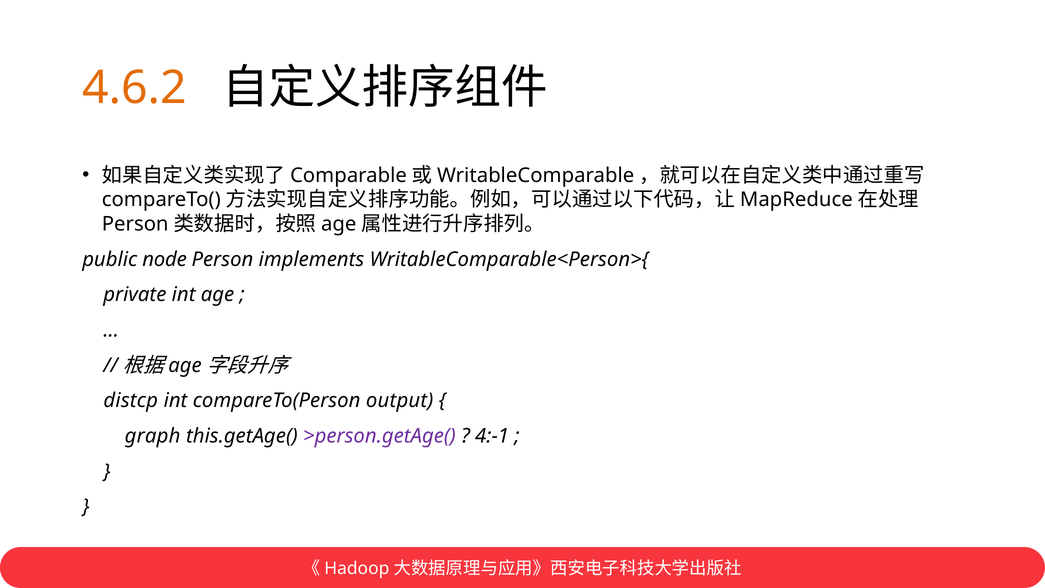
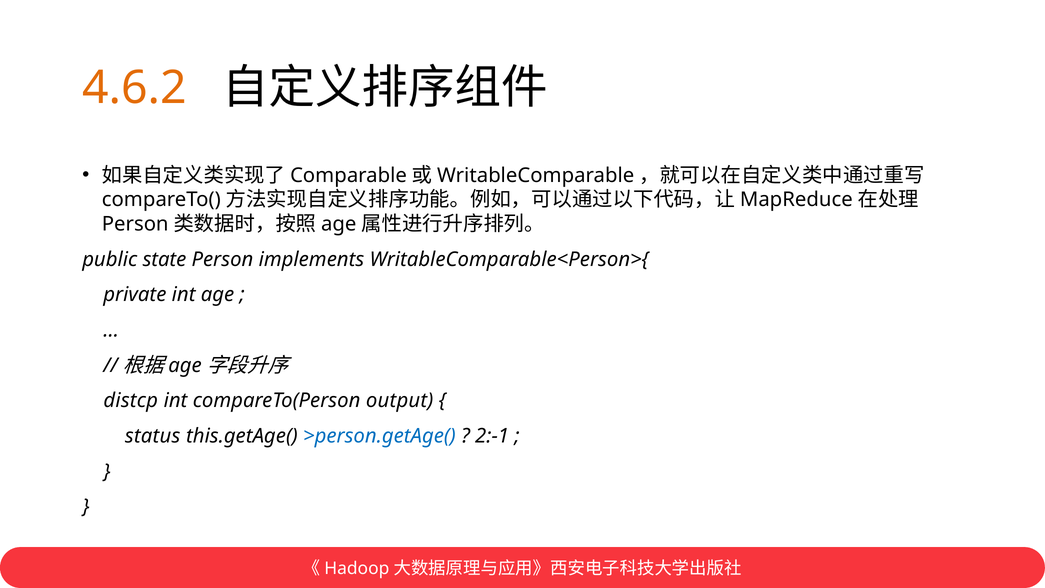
node: node -> state (164, 259)
graph: graph -> status (153, 436)
>person.getAge( colour: purple -> blue (379, 436)
4:-1: 4:-1 -> 2:-1 (492, 436)
